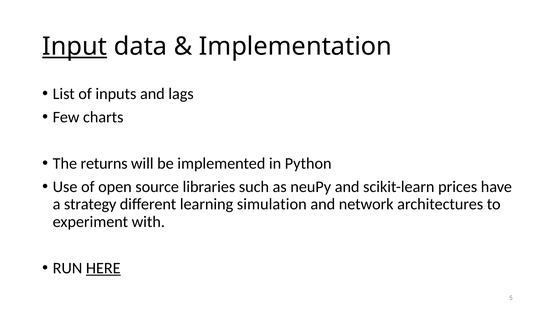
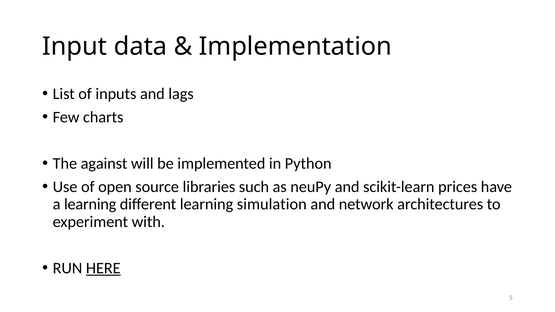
Input underline: present -> none (75, 47)
returns: returns -> against (104, 164)
a strategy: strategy -> learning (90, 204)
